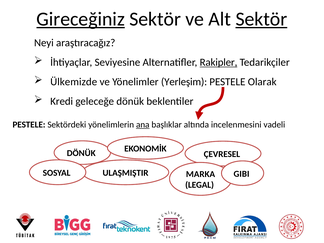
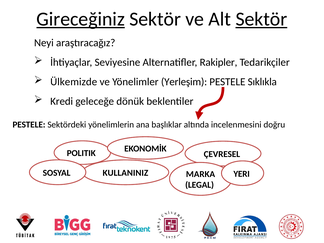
Rakipler underline: present -> none (219, 62)
Olarak: Olarak -> Sıklıkla (262, 82)
ana underline: present -> none (143, 125)
vadeli: vadeli -> doğru (274, 125)
DÖNÜK: DÖNÜK -> POLITIK (81, 153)
ULAŞMIŞTIR: ULAŞMIŞTIR -> KULLANINIZ (125, 173)
GIBI: GIBI -> YERI (242, 174)
